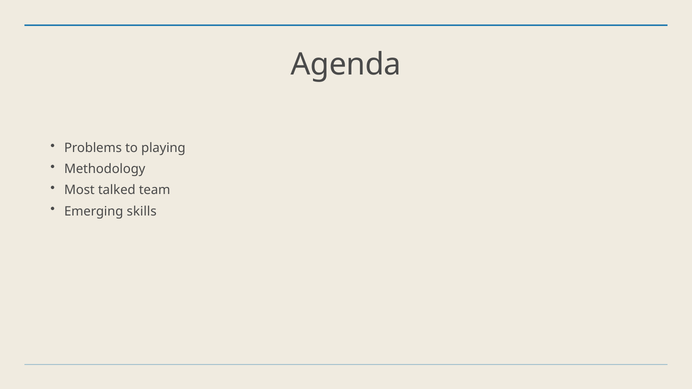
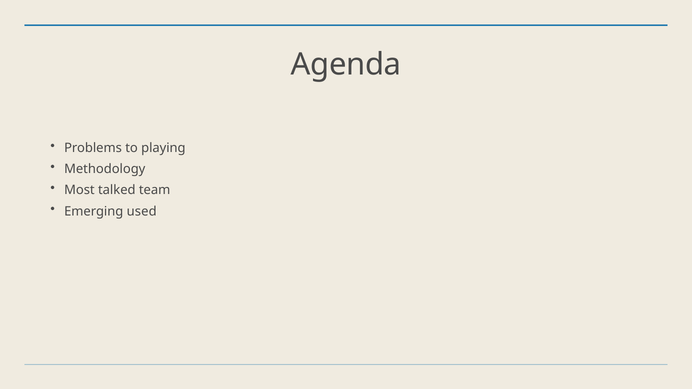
skills: skills -> used (142, 211)
